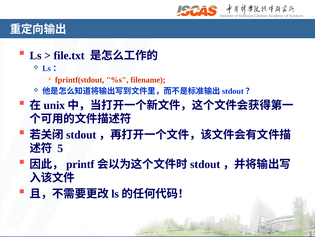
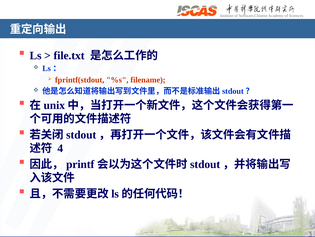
5: 5 -> 4 (60, 148)
